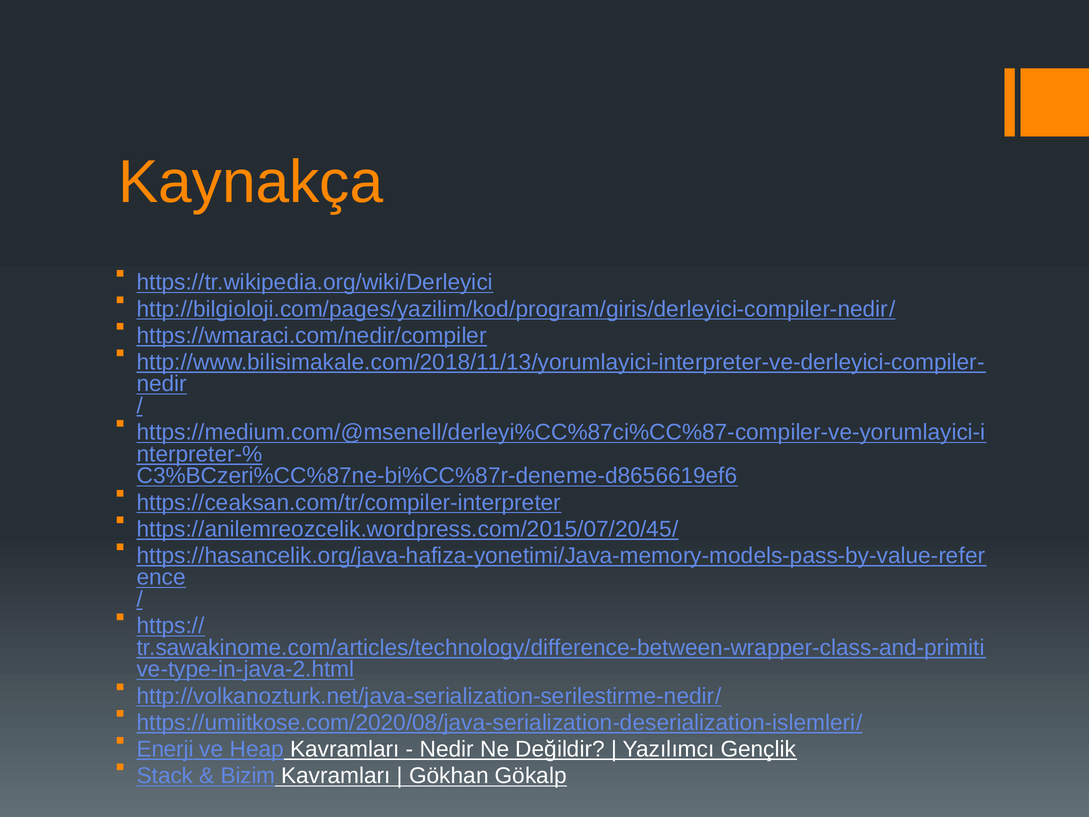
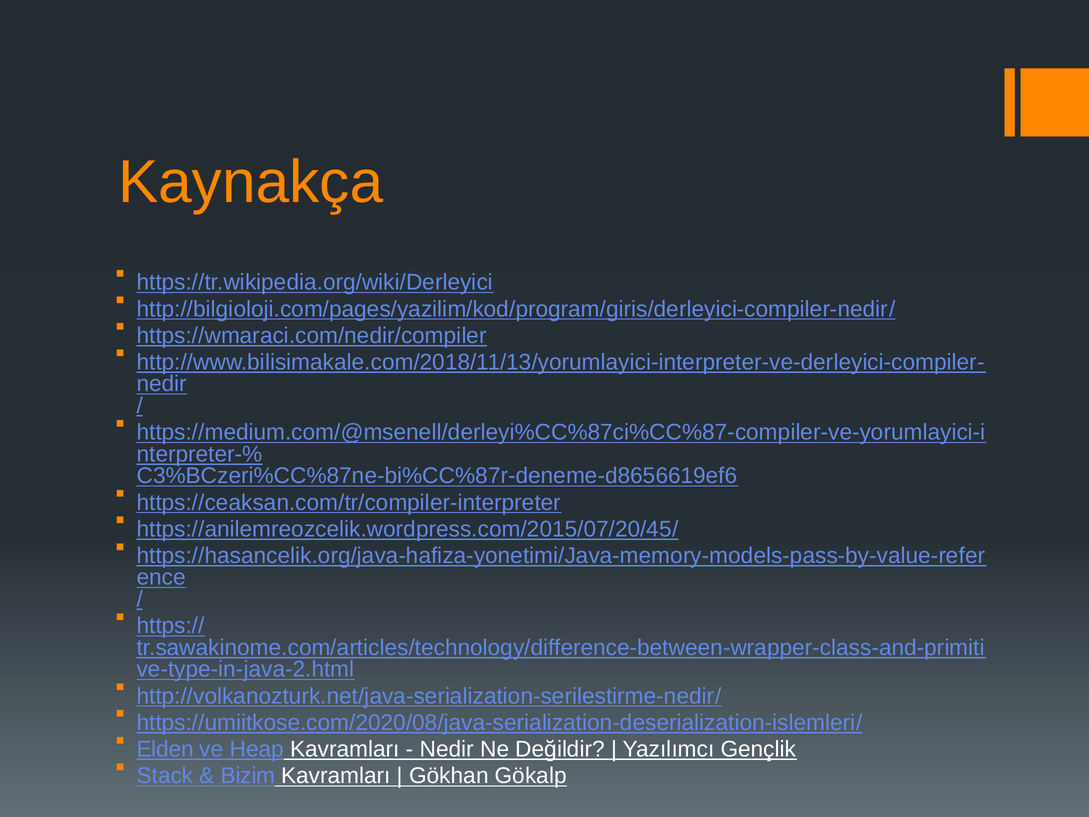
Enerji: Enerji -> Elden (165, 749)
